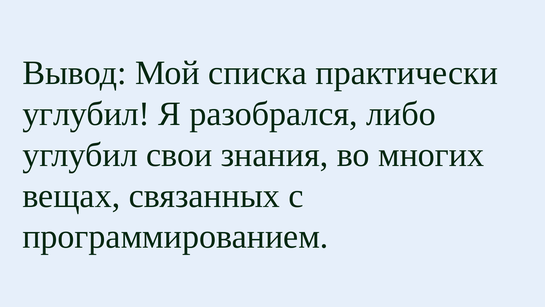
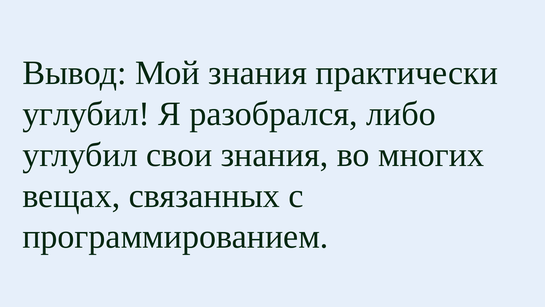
Мой списка: списка -> знания (258, 73)
